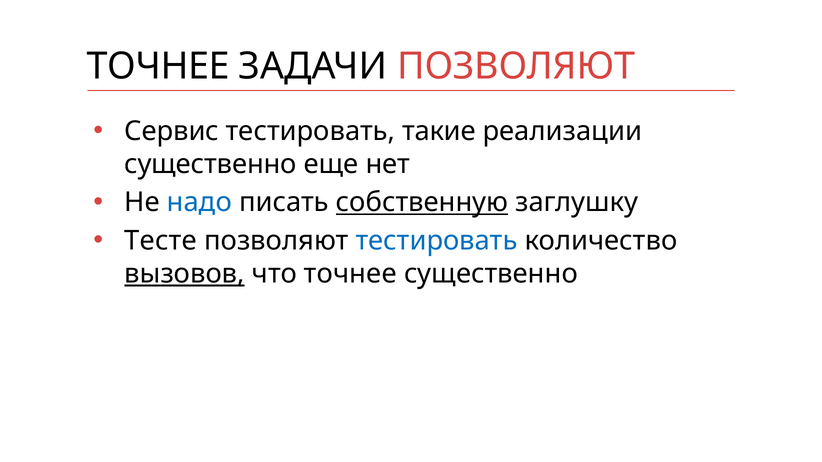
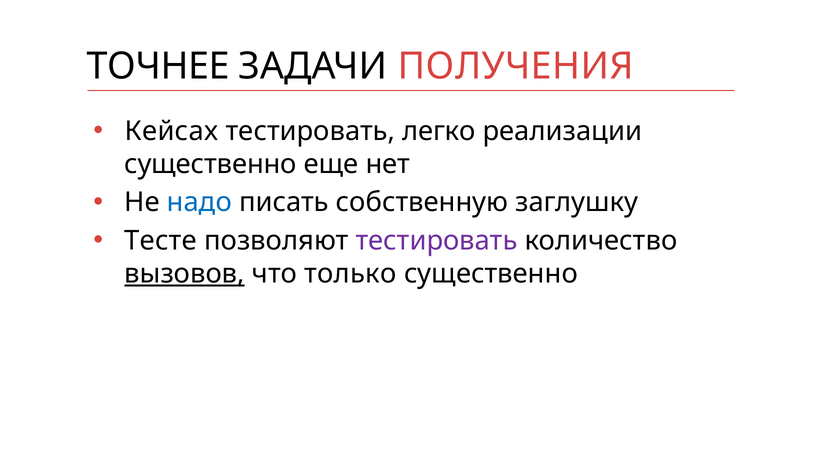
ЗАДАЧИ ПОЗВОЛЯЮТ: ПОЗВОЛЯЮТ -> ПОЛУЧЕНИЯ (516, 66)
Сервис: Сервис -> Кейсах (171, 131)
такие: такие -> легко (439, 131)
собственную underline: present -> none (422, 203)
тестировать colour: blue -> purple (437, 241)
что точнее: точнее -> только (350, 274)
